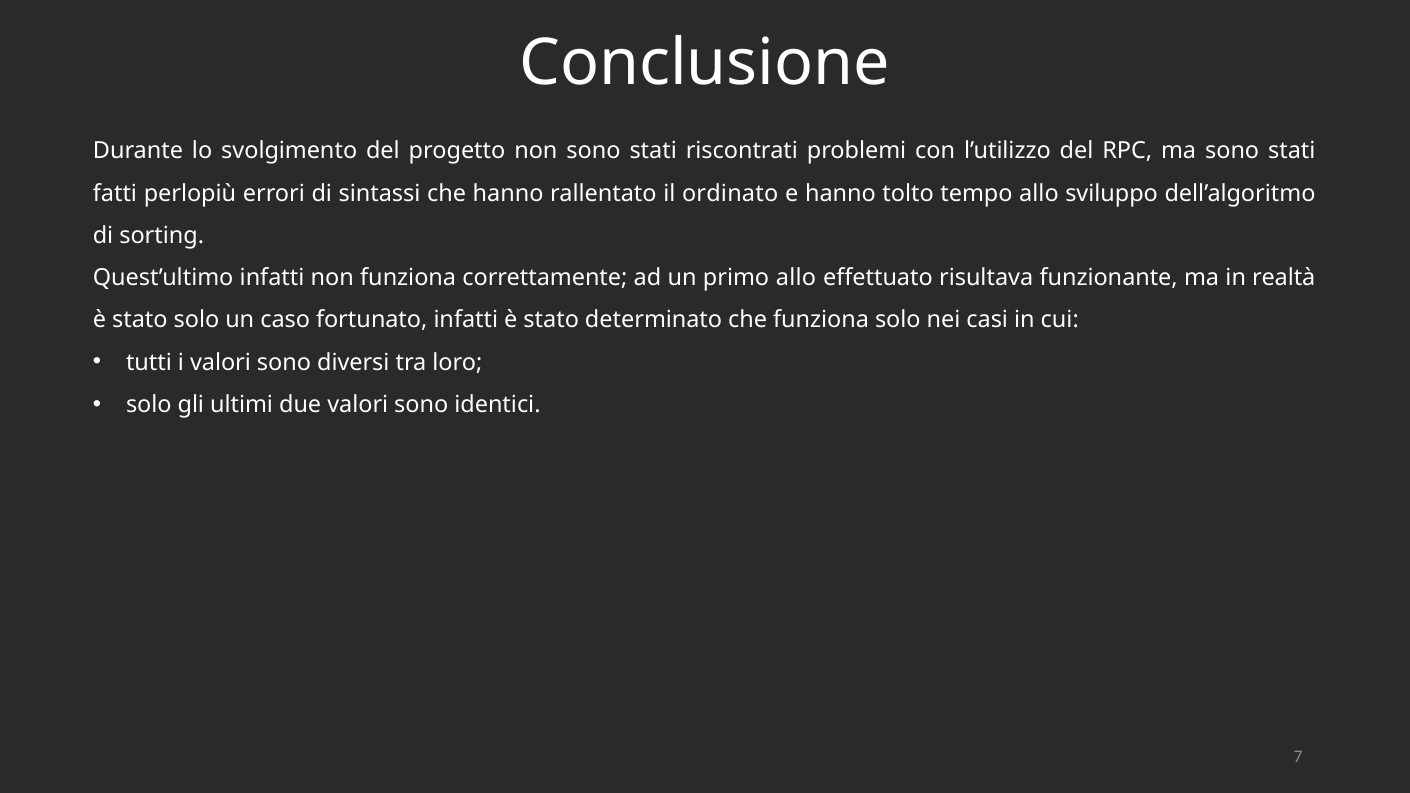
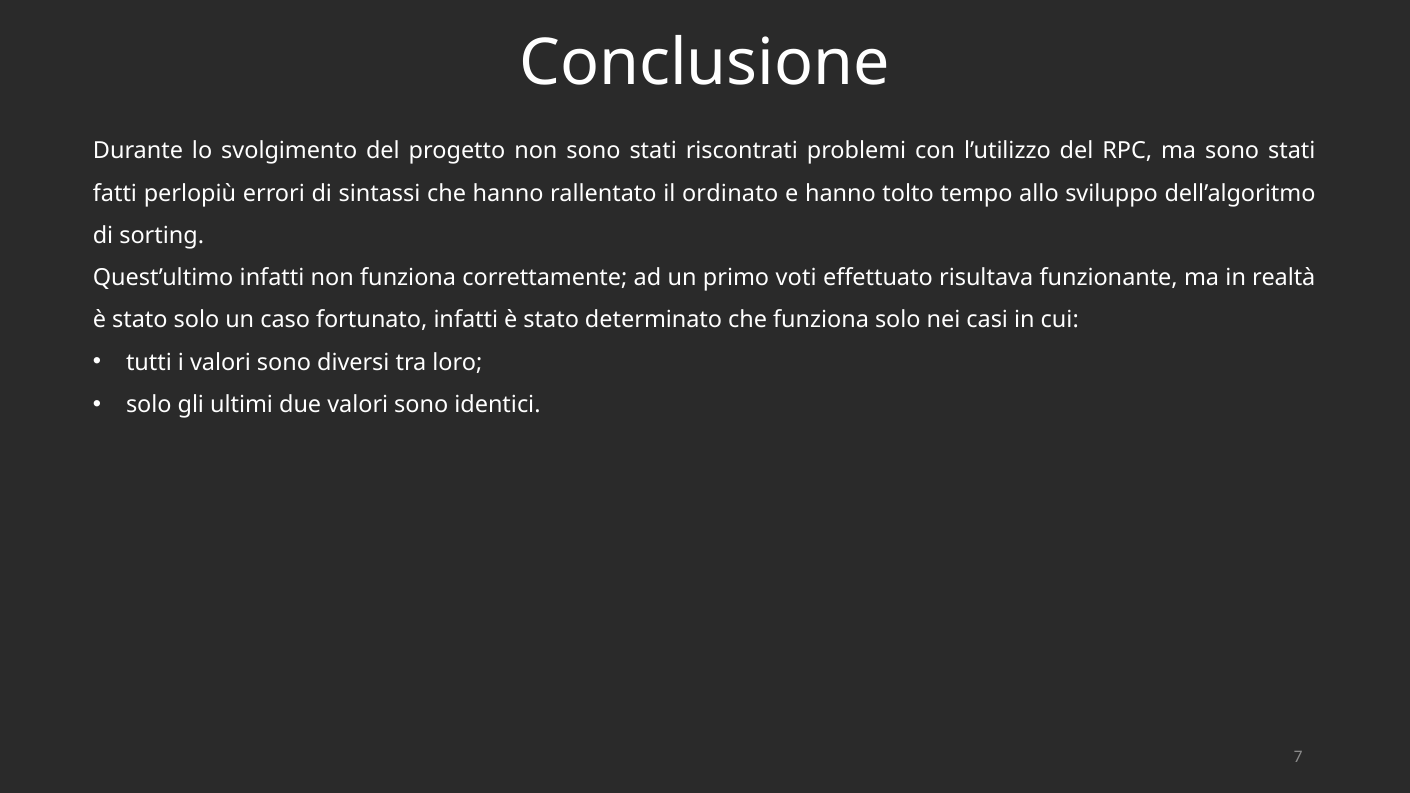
primo allo: allo -> voti (796, 278)
